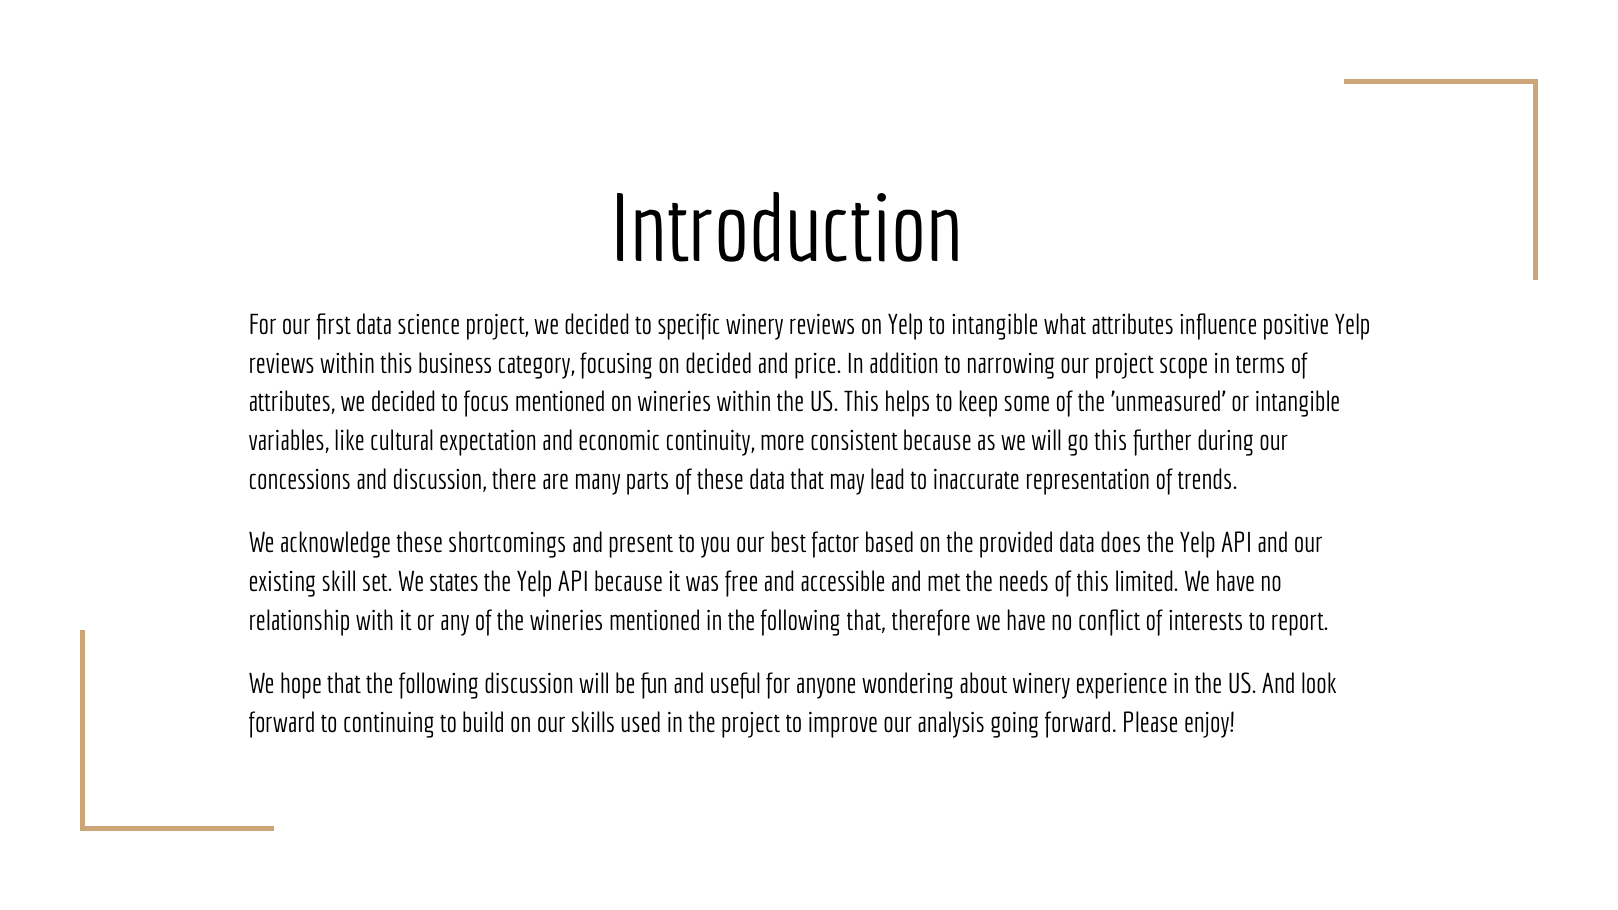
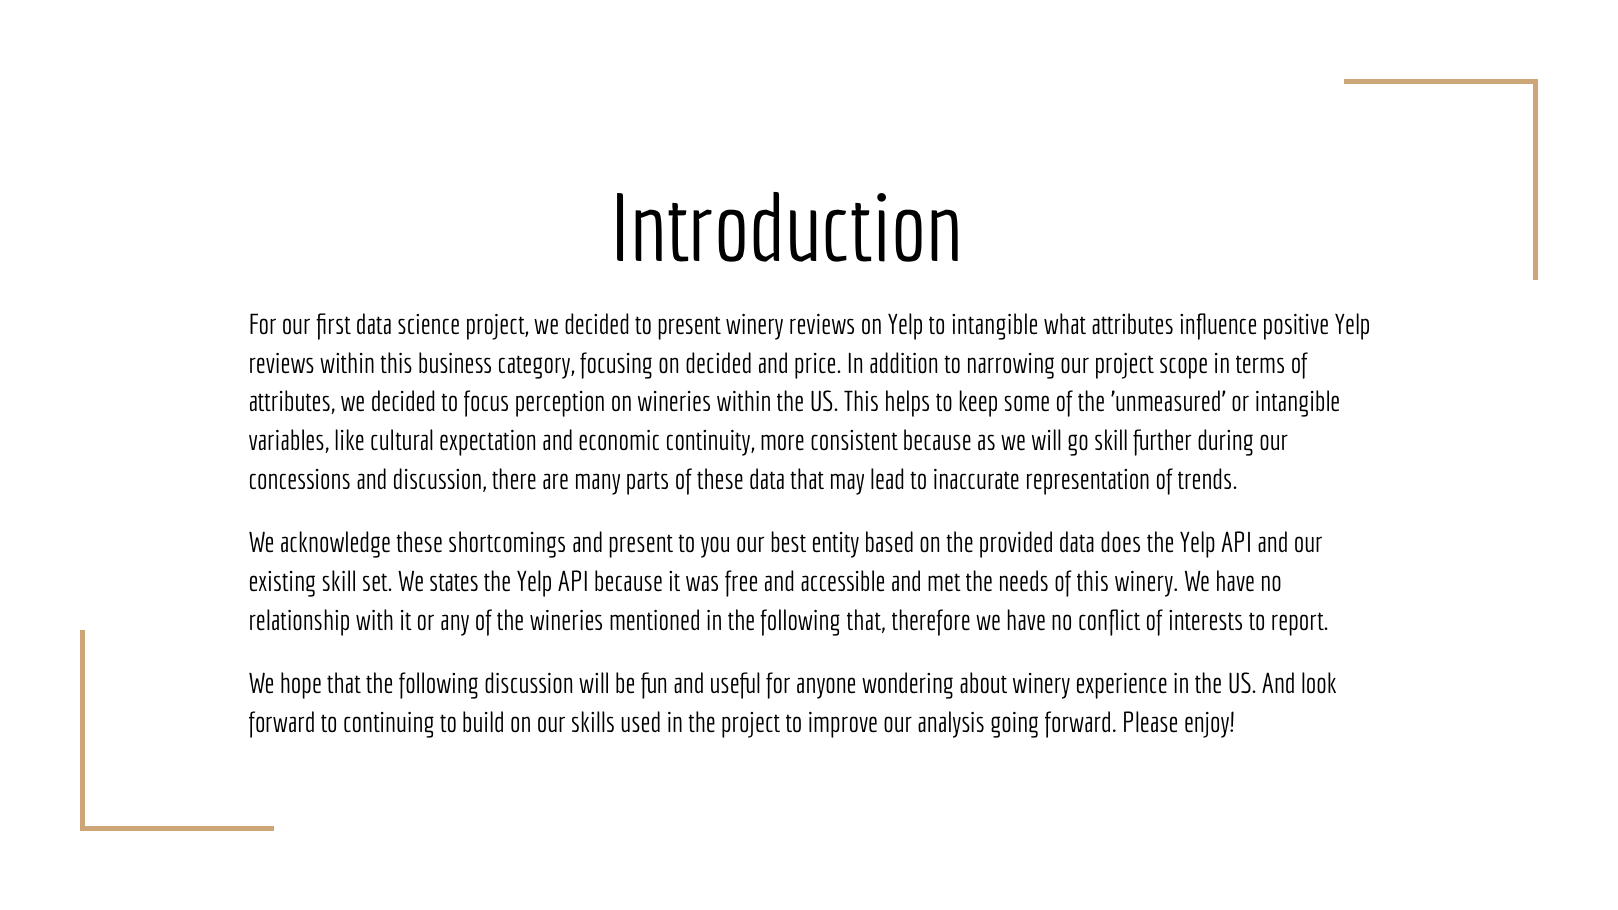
to specific: specific -> present (689, 325)
focus mentioned: mentioned -> perception (560, 403)
go this: this -> skill (1111, 441)
factor: factor -> entity (835, 543)
this limited: limited -> winery (1146, 582)
